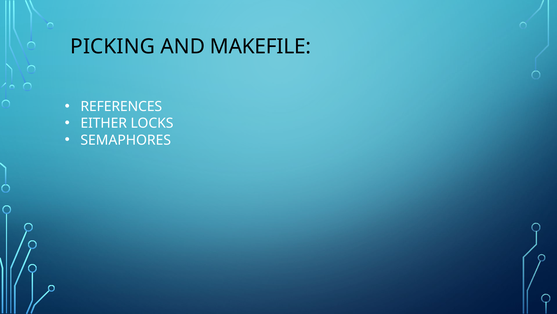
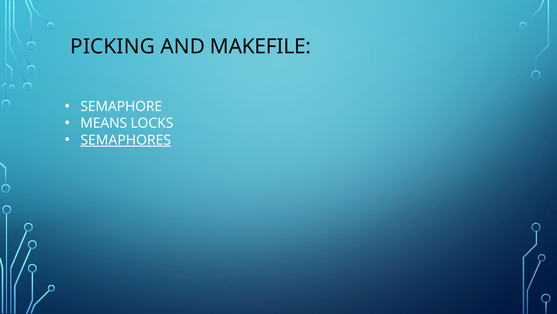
REFERENCES: REFERENCES -> SEMAPHORE (121, 106)
EITHER: EITHER -> MEANS (104, 123)
SEMAPHORES underline: none -> present (126, 140)
